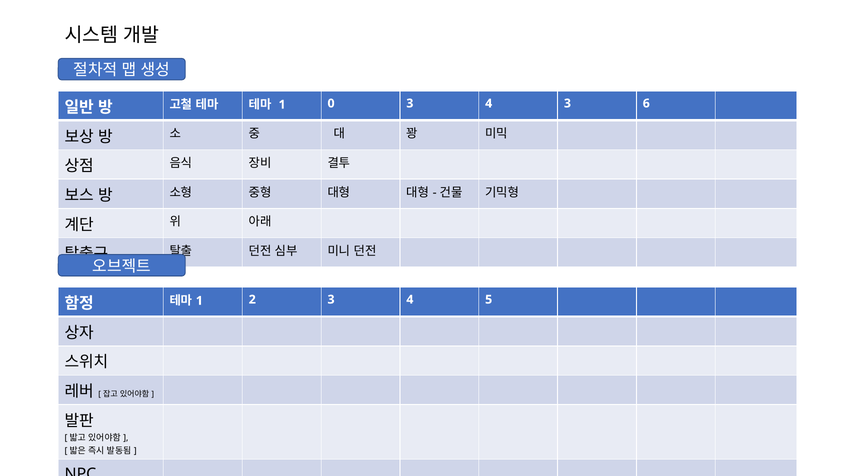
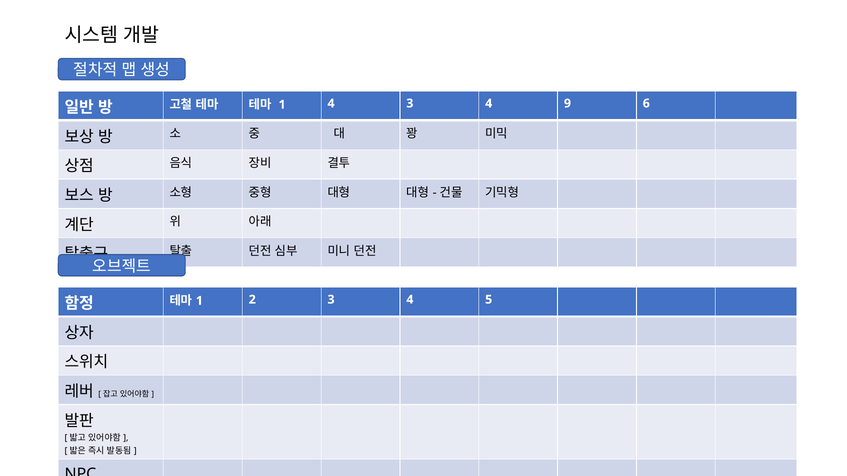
1 0: 0 -> 4 (331, 103)
4 3: 3 -> 9 (567, 103)
